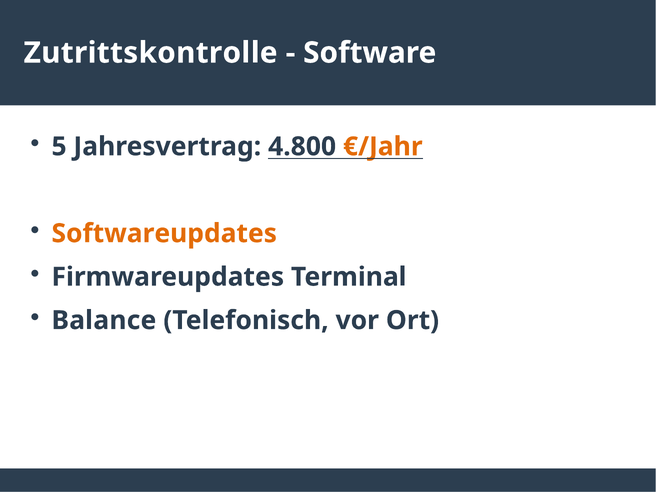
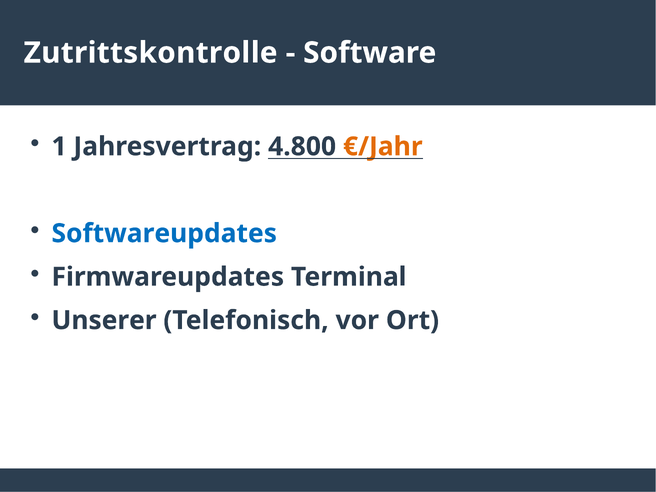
5: 5 -> 1 (59, 147)
Softwareupdates colour: orange -> blue (164, 233)
Balance: Balance -> Unserer (104, 320)
